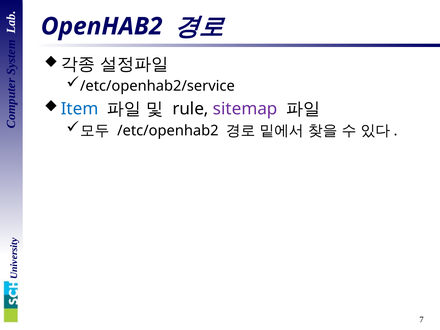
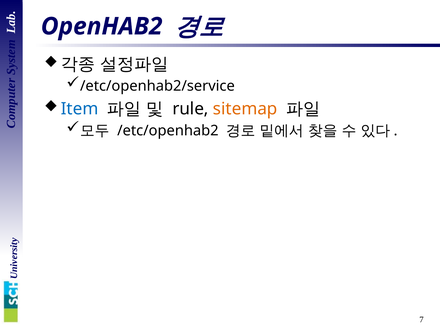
sitemap colour: purple -> orange (245, 109)
